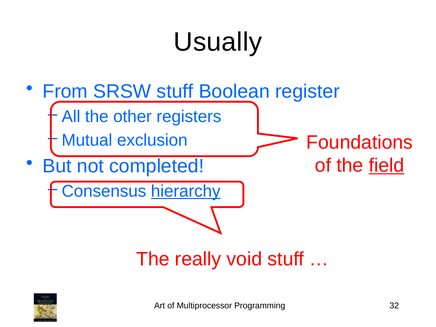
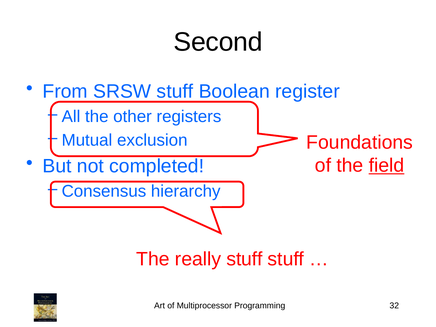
Usually: Usually -> Second (218, 42)
hierarchy underline: present -> none (186, 191)
really void: void -> stuff (244, 259)
